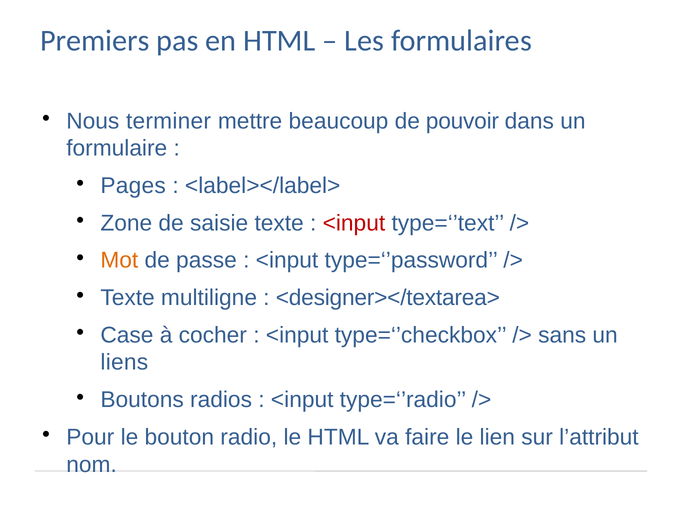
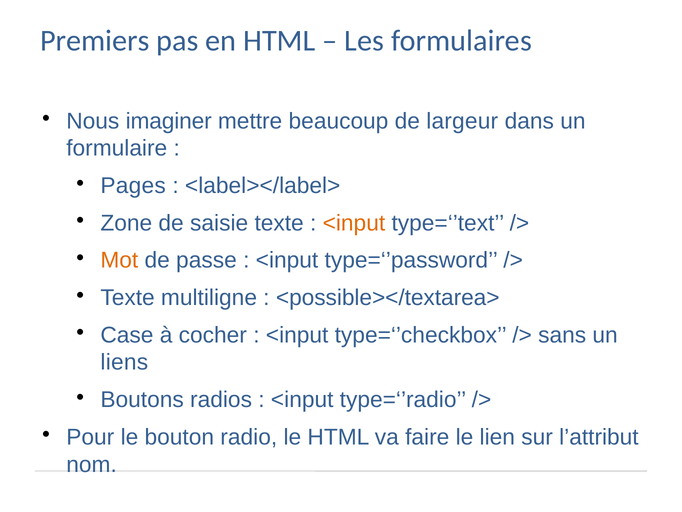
terminer: terminer -> imaginer (169, 121)
pouvoir: pouvoir -> largeur (462, 121)
<input colour: red -> orange (354, 223)
<designer></textarea>: <designer></textarea> -> <possible></textarea> (388, 298)
